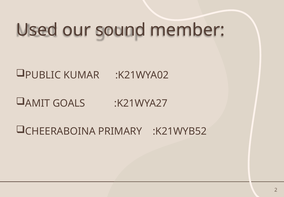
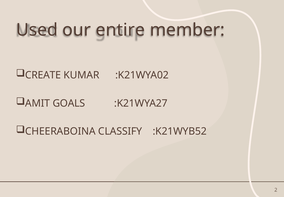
sound: sound -> entire (120, 30)
PUBLIC: PUBLIC -> CREATE (43, 75)
PRIMARY: PRIMARY -> CLASSIFY (120, 131)
